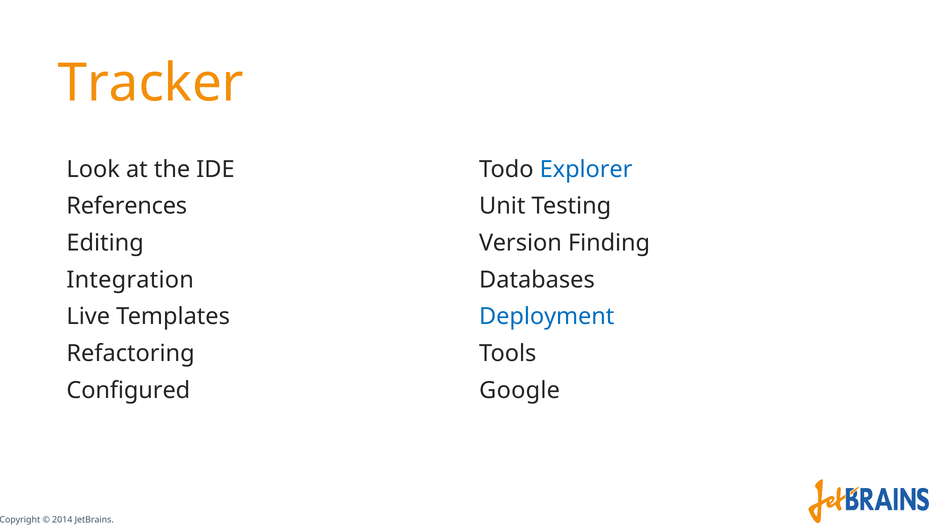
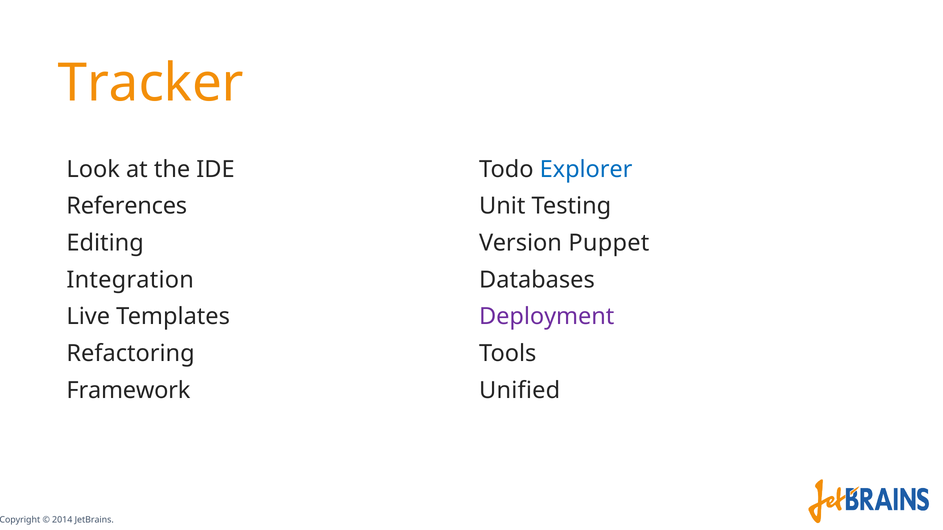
Finding: Finding -> Puppet (609, 243)
Deployment colour: blue -> purple (547, 317)
Configured: Configured -> Framework (128, 391)
Google: Google -> Unified (520, 391)
